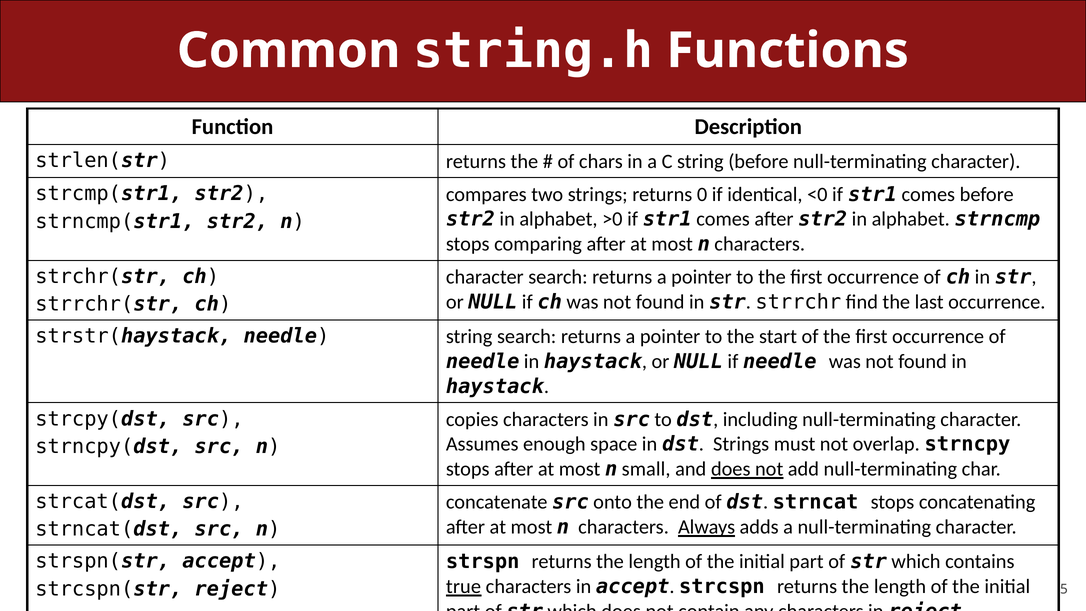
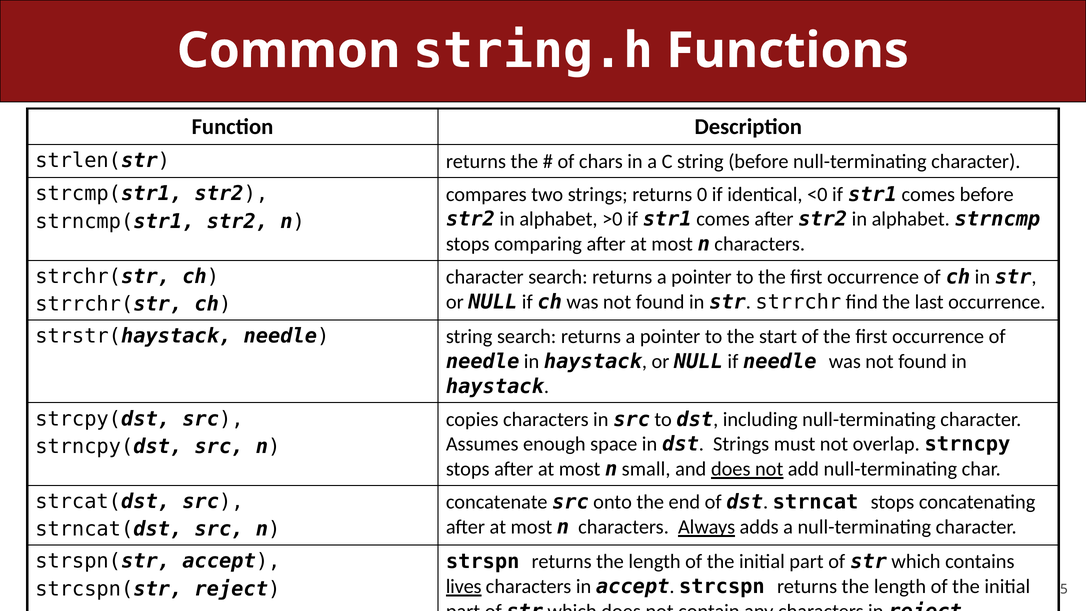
true: true -> lives (464, 586)
